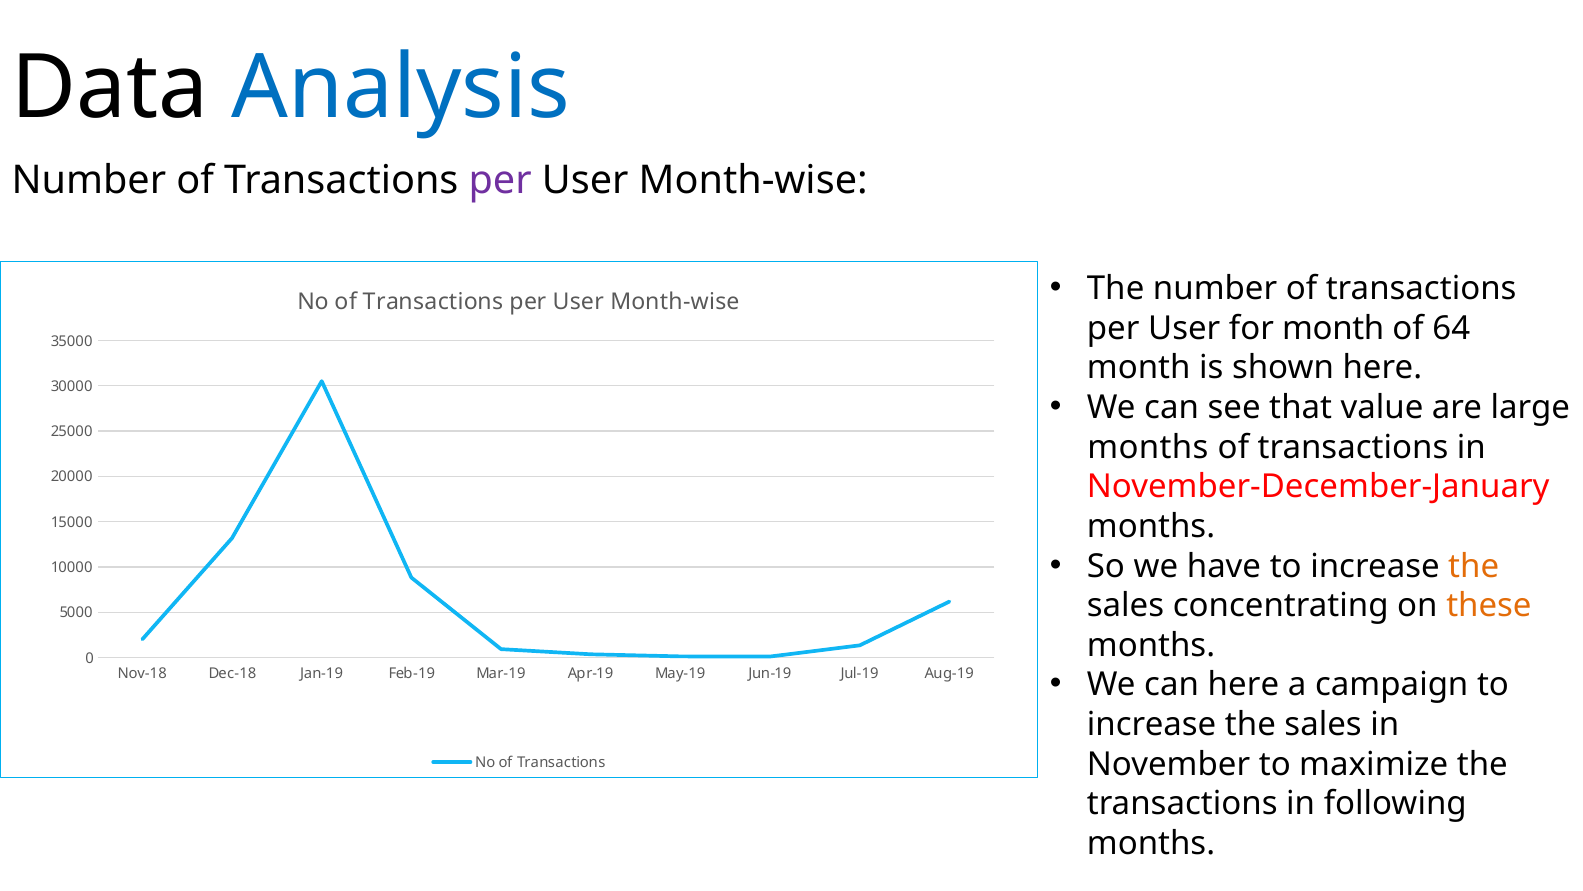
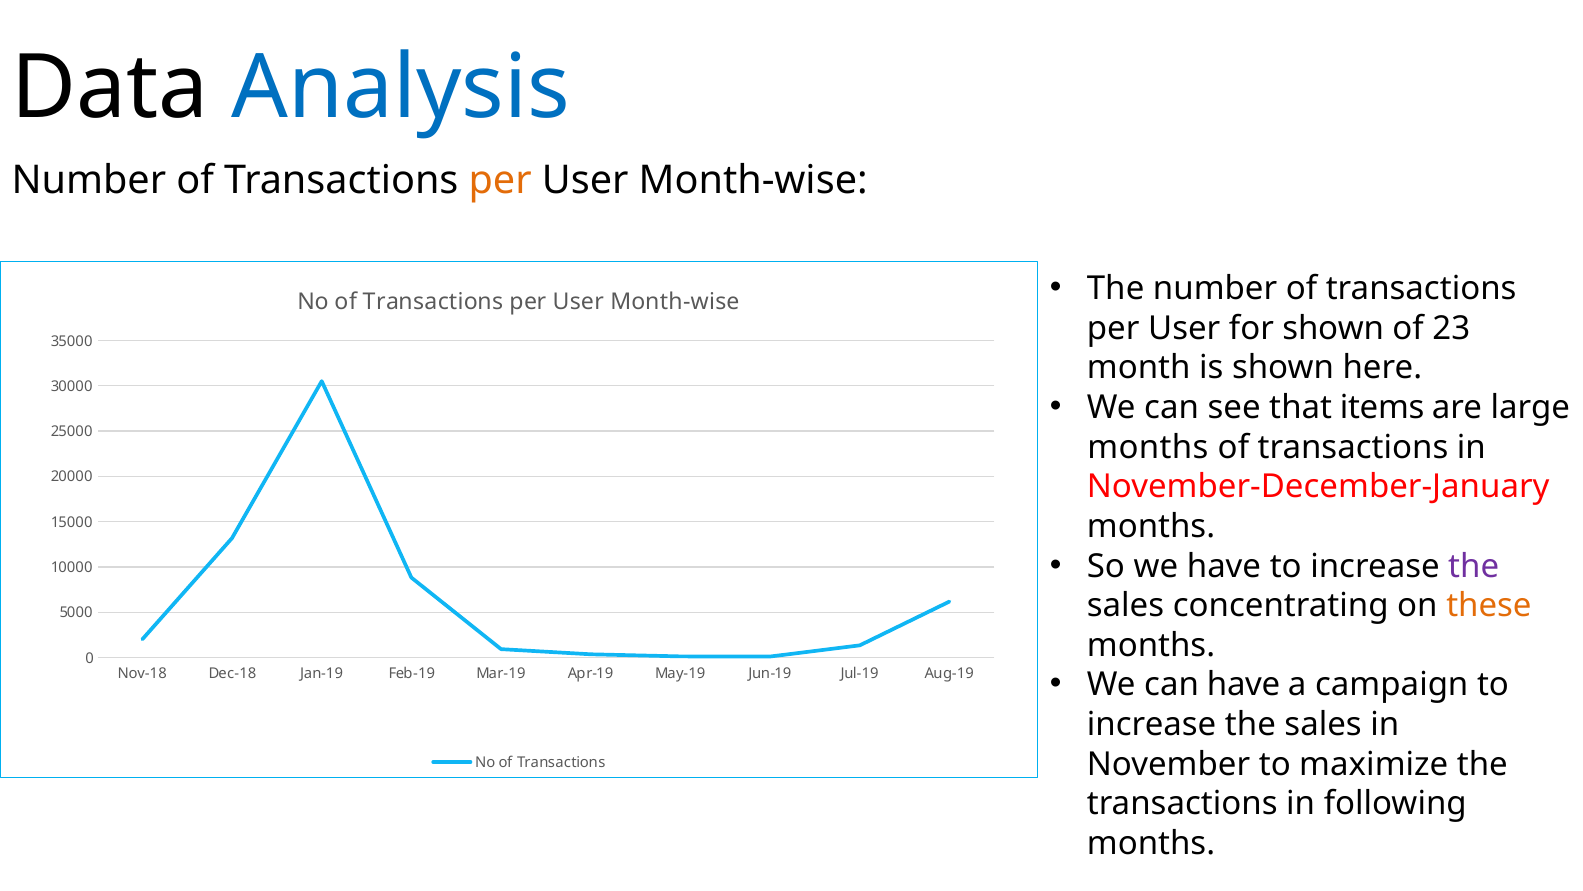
per colour: purple -> orange (500, 181)
for month: month -> shown (1333, 328)
64: 64 -> 23 (1451, 328)
value: value -> items (1382, 407)
the colour: orange -> purple (1474, 566)
can here: here -> have (1244, 685)
